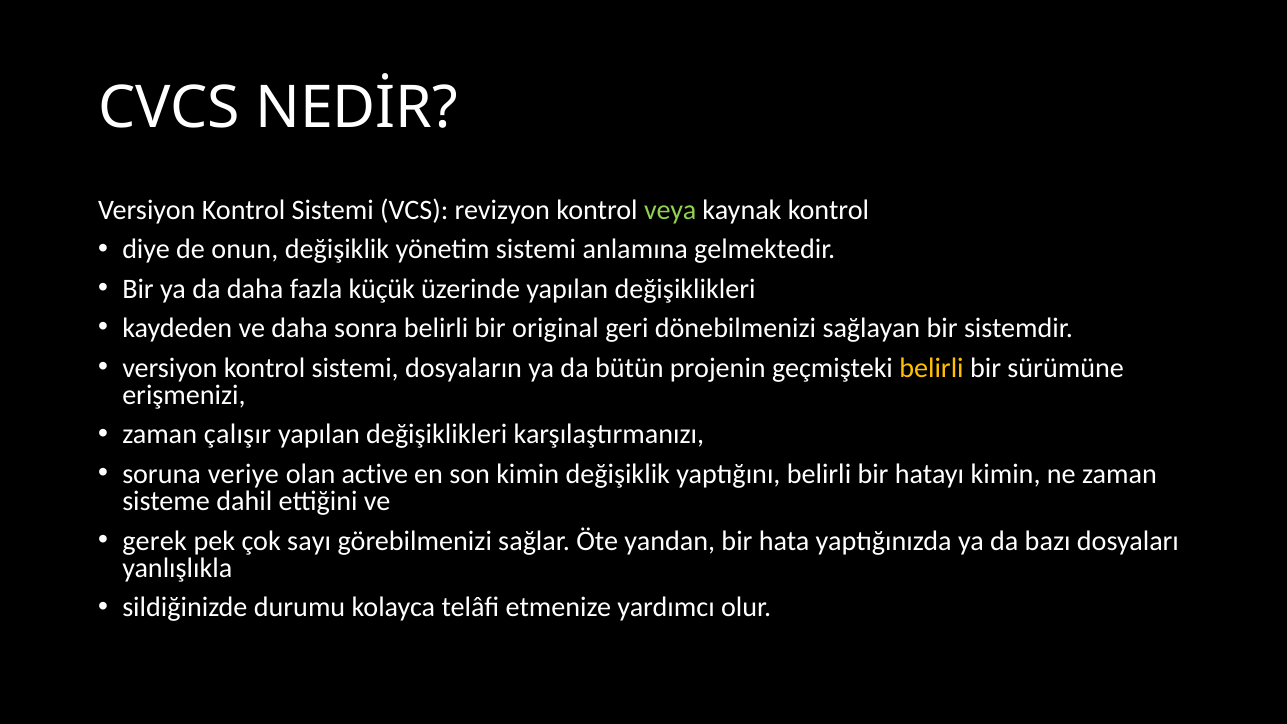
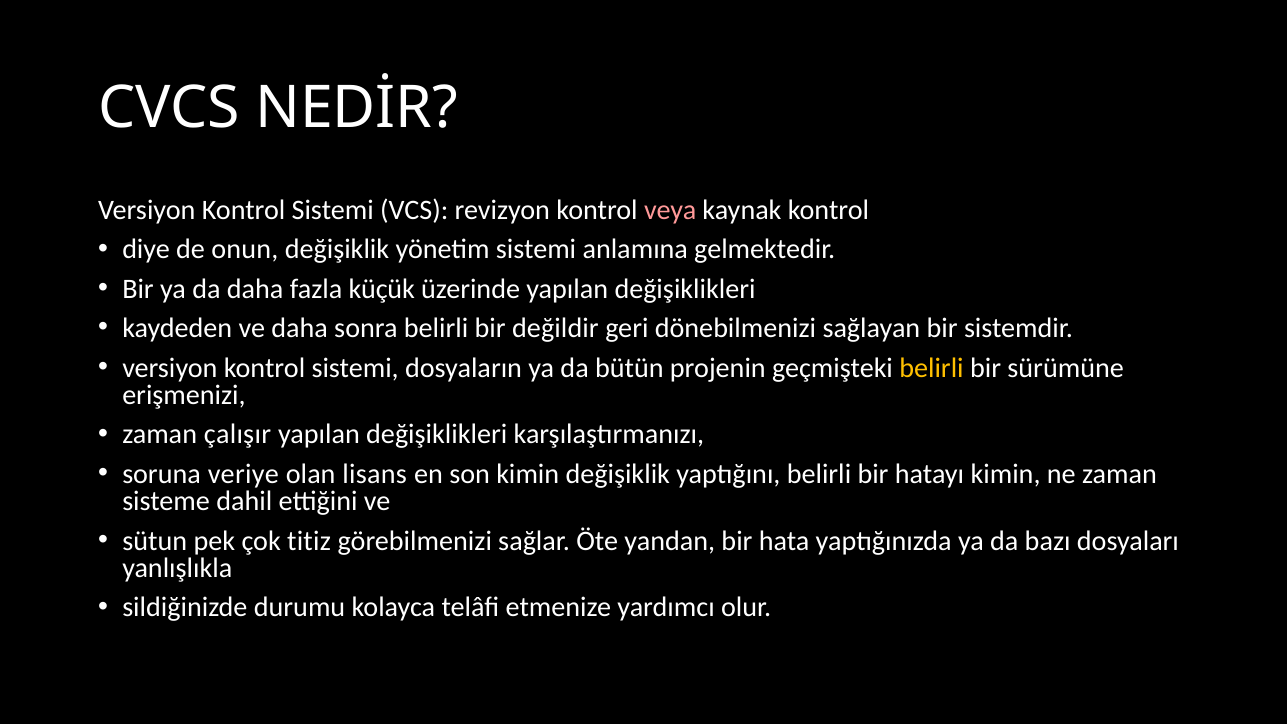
veya colour: light green -> pink (670, 210)
original: original -> değildir (555, 328)
active: active -> lisans (375, 474)
gerek: gerek -> sütun (155, 541)
sayı: sayı -> titiz (309, 541)
